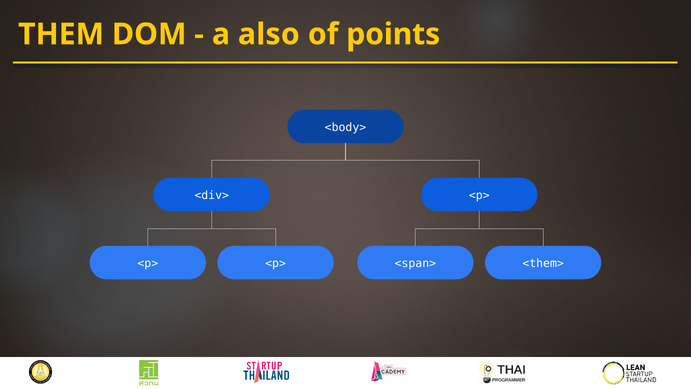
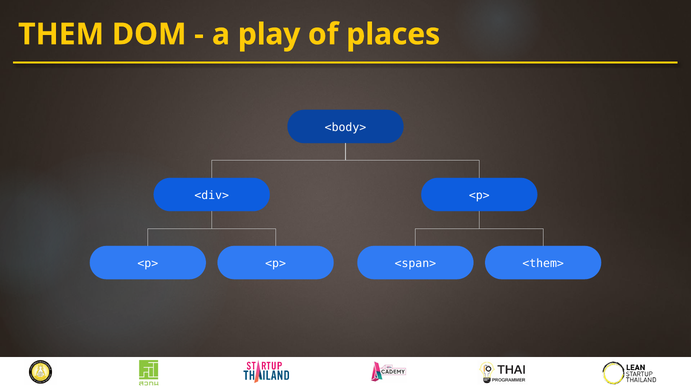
also: also -> play (269, 34)
points: points -> places (393, 34)
